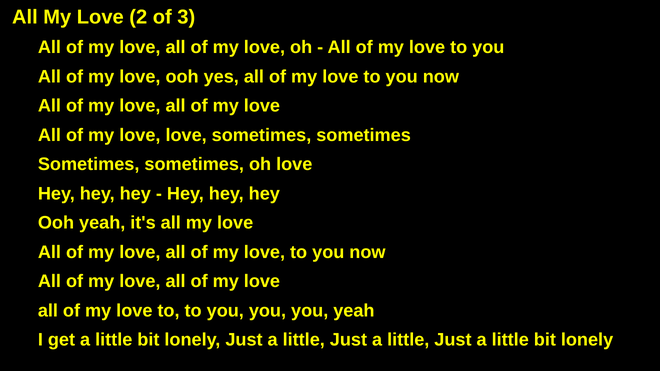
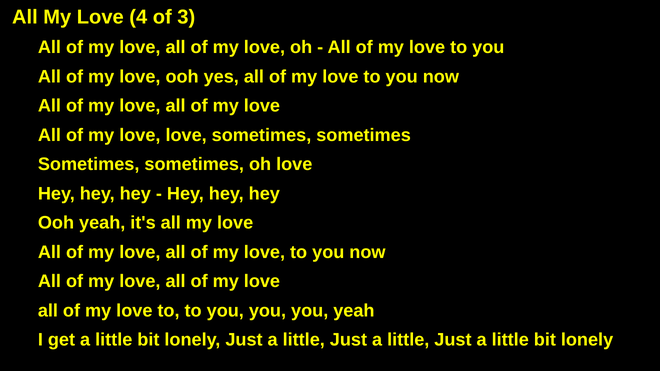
2: 2 -> 4 (138, 17)
